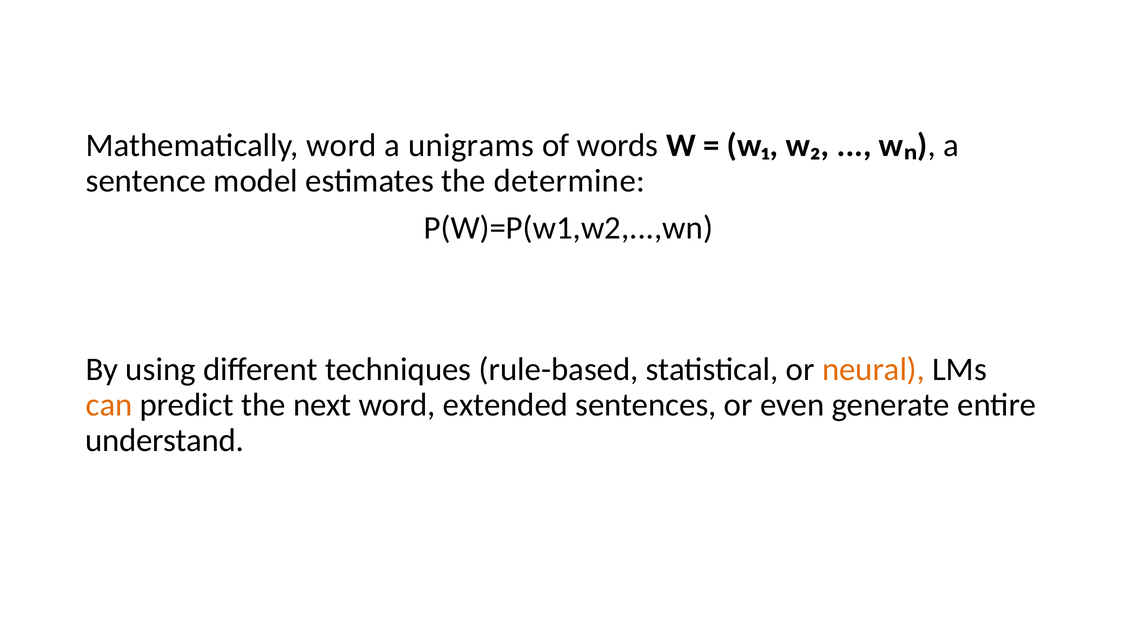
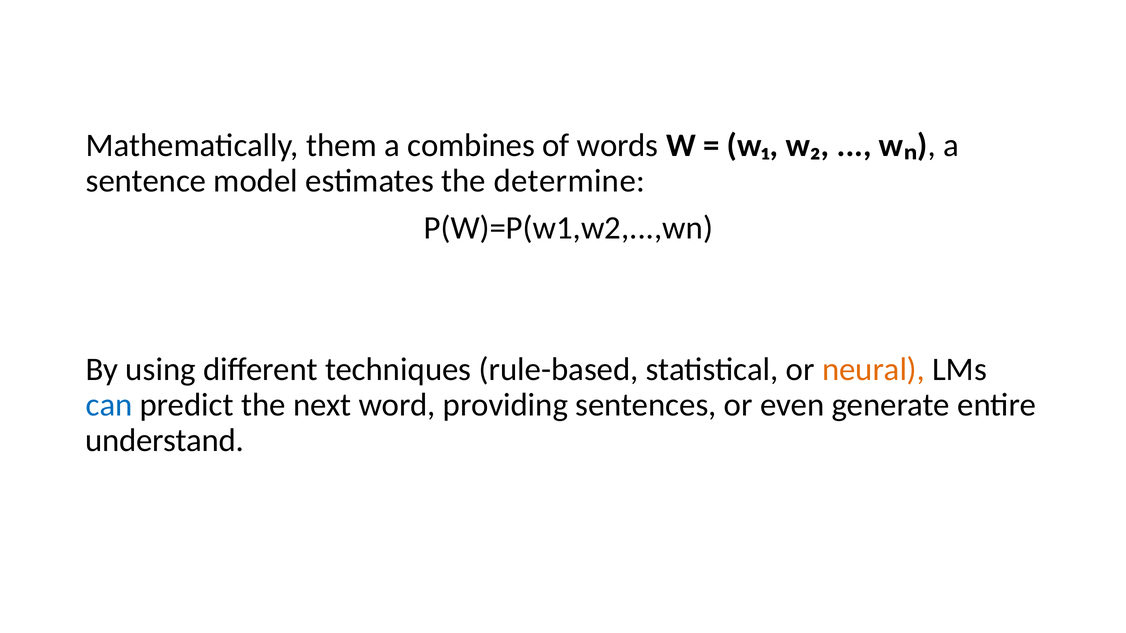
Mathematically word: word -> them (342, 145)
unigrams: unigrams -> combines (471, 145)
can colour: orange -> blue (109, 405)
extended: extended -> providing (505, 405)
